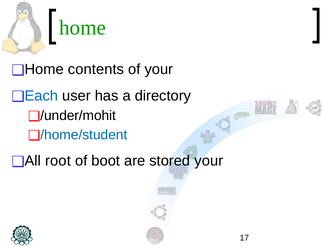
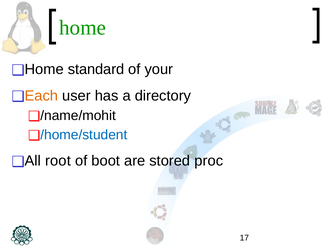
contents: contents -> standard (96, 69)
Each colour: blue -> orange (41, 96)
/under/mohit: /under/mohit -> /name/mohit (78, 115)
stored your: your -> proc (209, 161)
